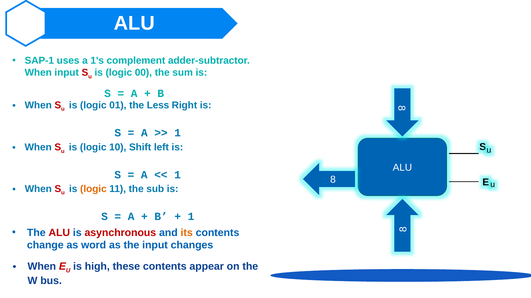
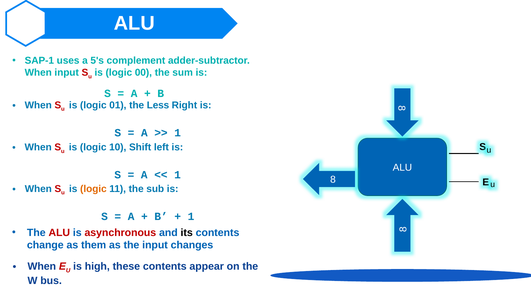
1's: 1's -> 5's (97, 61)
its colour: orange -> black (187, 233)
word: word -> them (94, 246)
